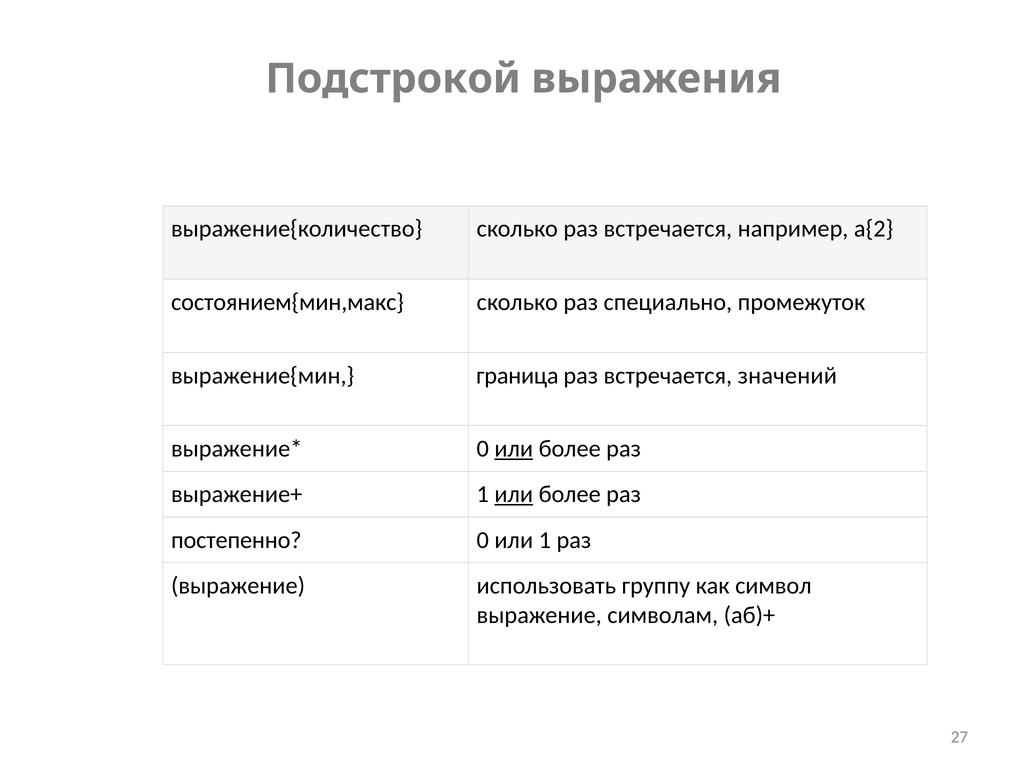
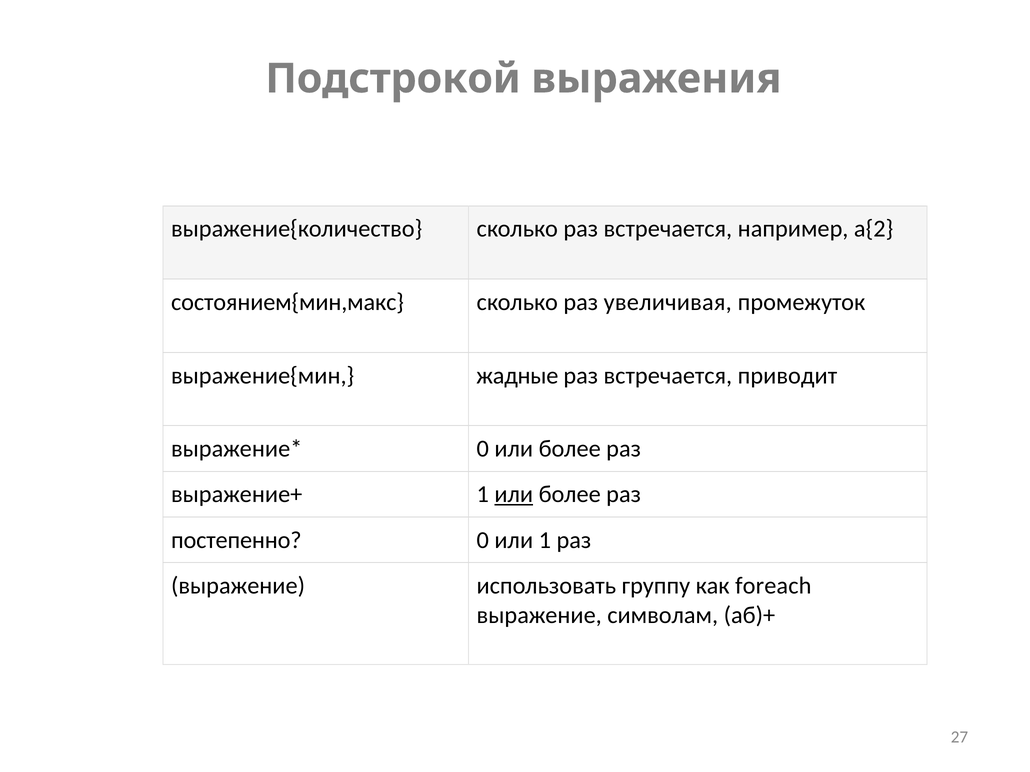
специально: специально -> увеличивая (668, 302)
граница: граница -> жадные (517, 376)
значений: значений -> приводит (787, 376)
или underline: present -> none (514, 449)
символ: символ -> foreach (773, 586)
